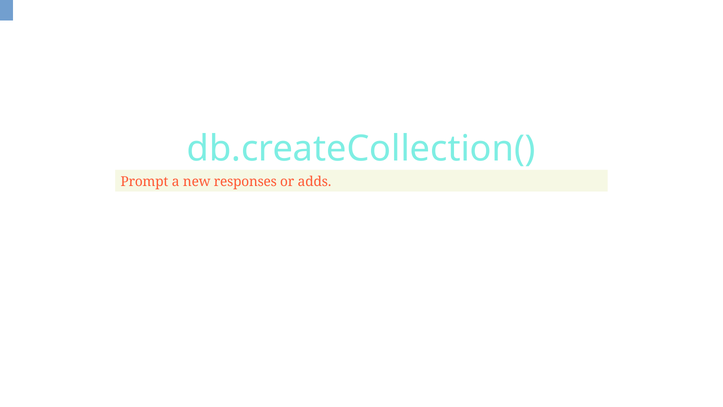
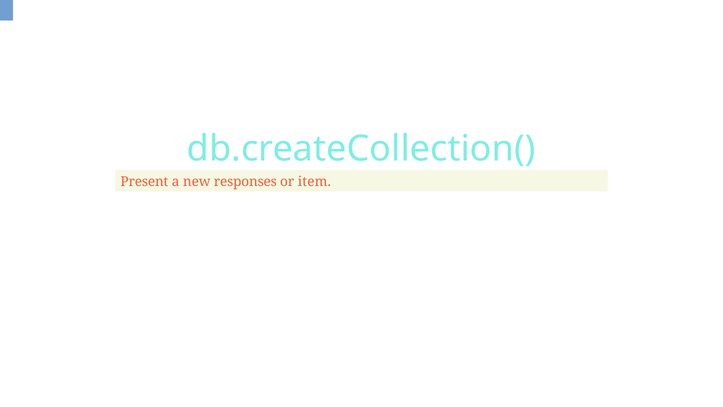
Prompt: Prompt -> Present (144, 181)
adds: adds -> item (314, 181)
